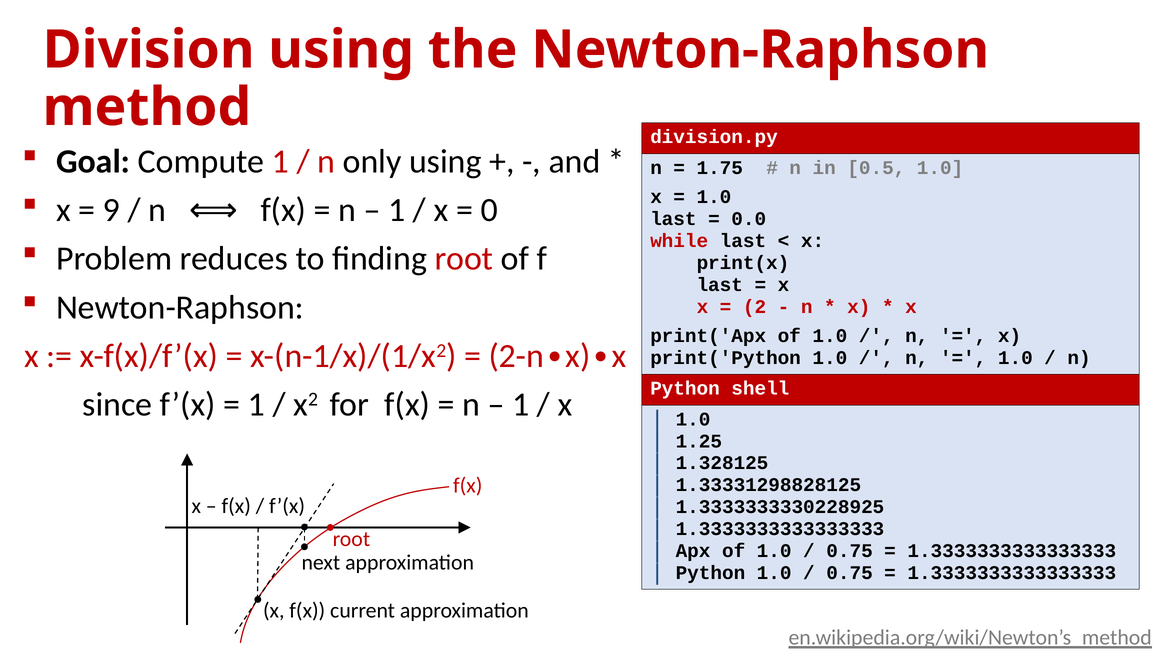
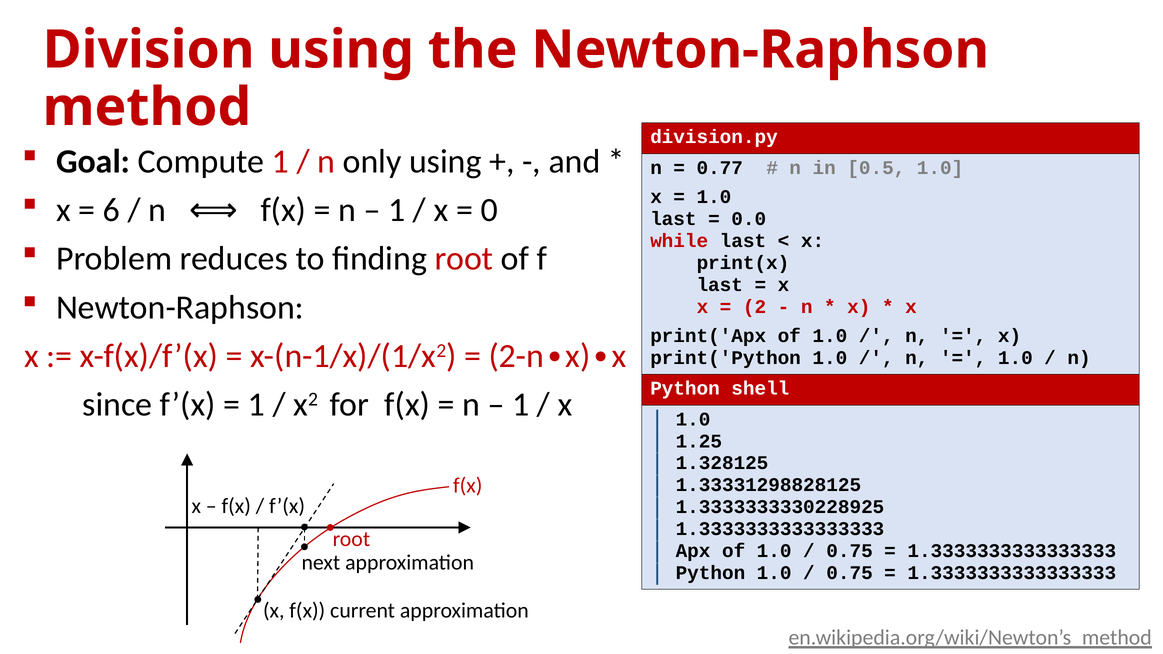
1.75: 1.75 -> 0.77 (720, 168)
9: 9 -> 6 (111, 210)
